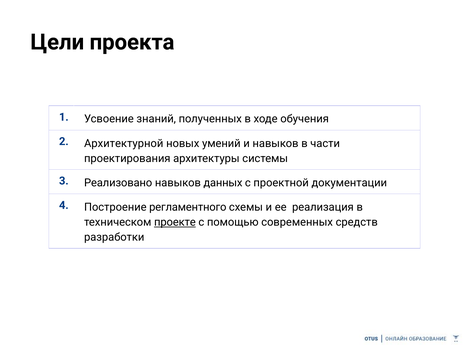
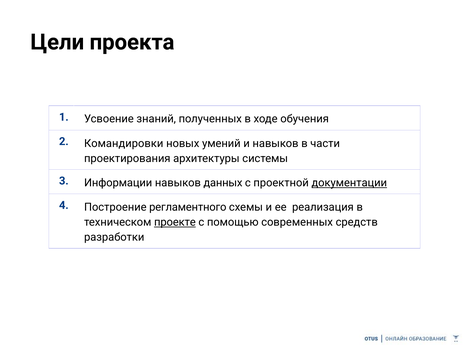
Архитектурной: Архитектурной -> Командировки (124, 143)
Реализовано: Реализовано -> Информации (118, 183)
документации underline: none -> present (349, 183)
